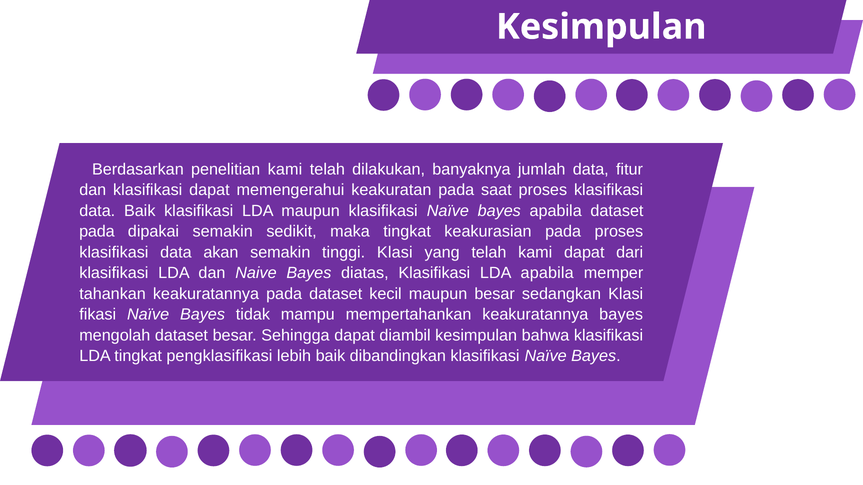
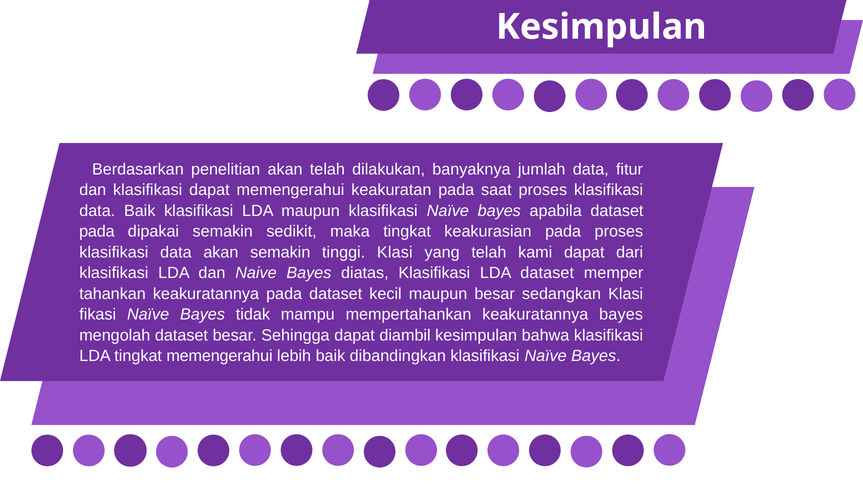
penelitian kami: kami -> akan (285, 170)
LDA apabila: apabila -> dataset (547, 273)
tingkat pengklasifikasi: pengklasifikasi -> memengerahui (220, 356)
